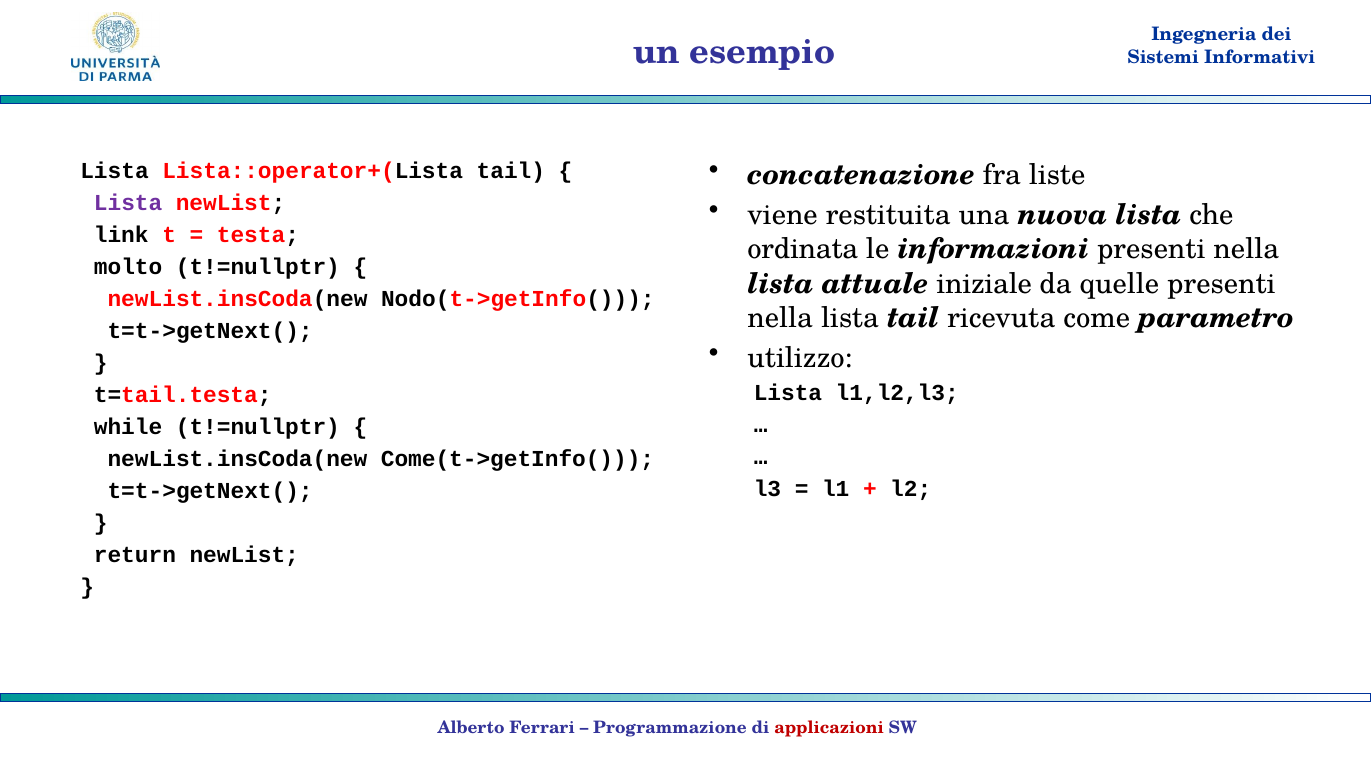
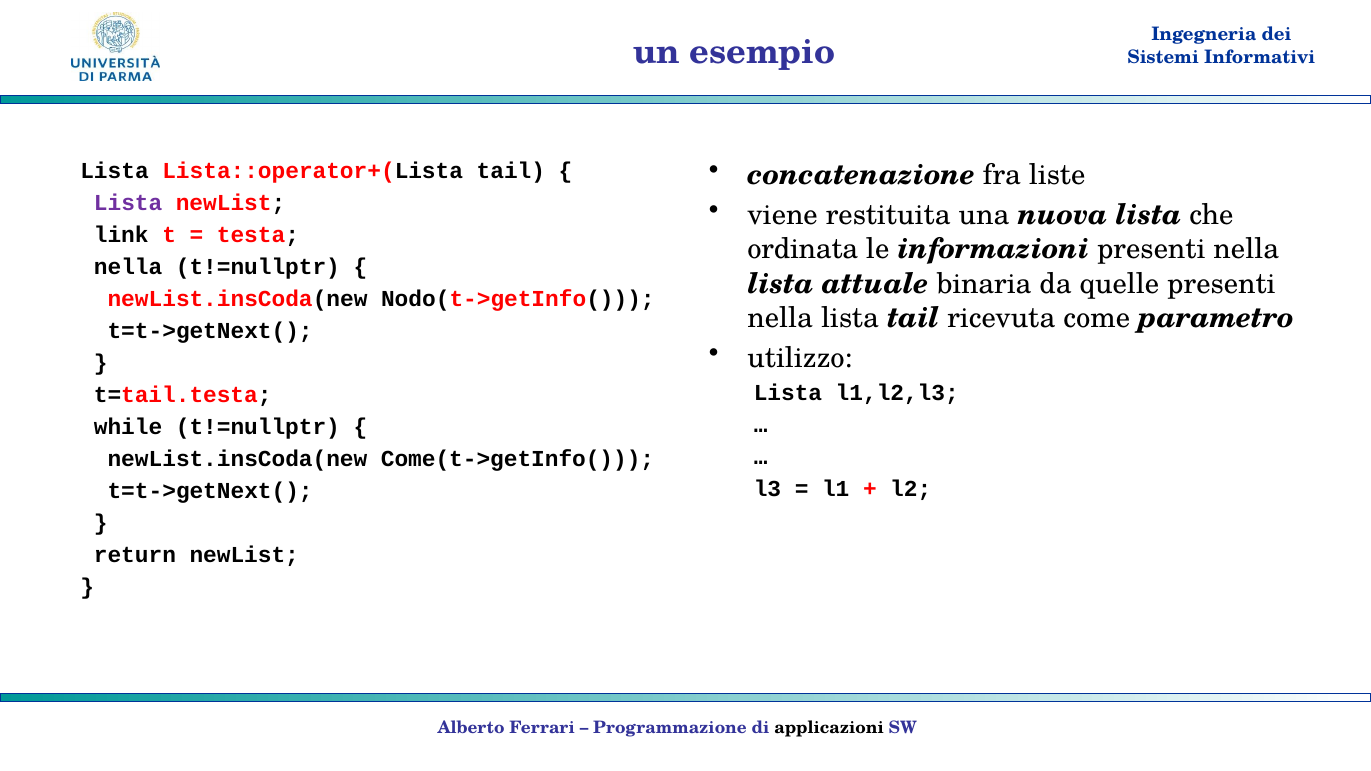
molto: molto -> nella (128, 267)
iniziale: iniziale -> binaria (984, 284)
applicazioni colour: red -> black (829, 728)
